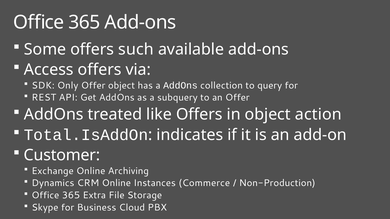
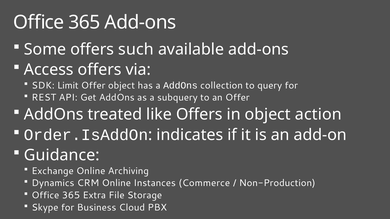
Only: Only -> Limit (68, 86)
Total.IsAddOn: Total.IsAddOn -> Order.IsAddOn (86, 135)
Customer: Customer -> Guidance (62, 155)
